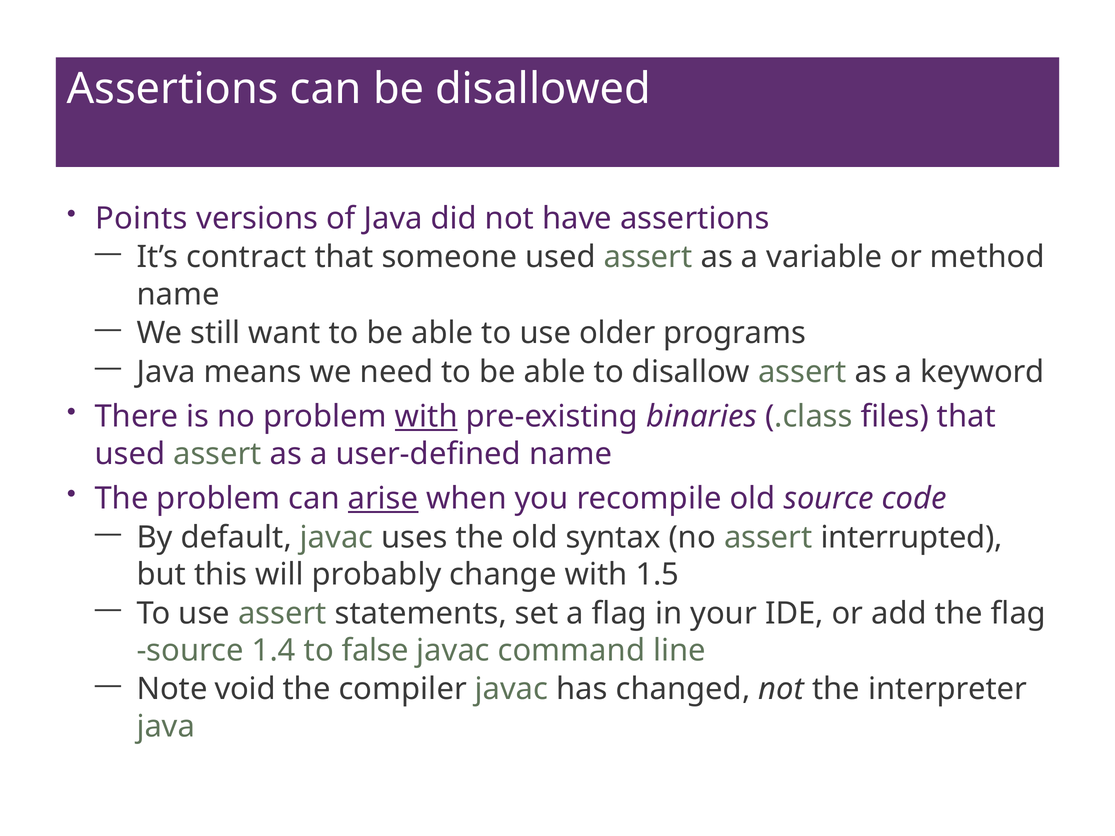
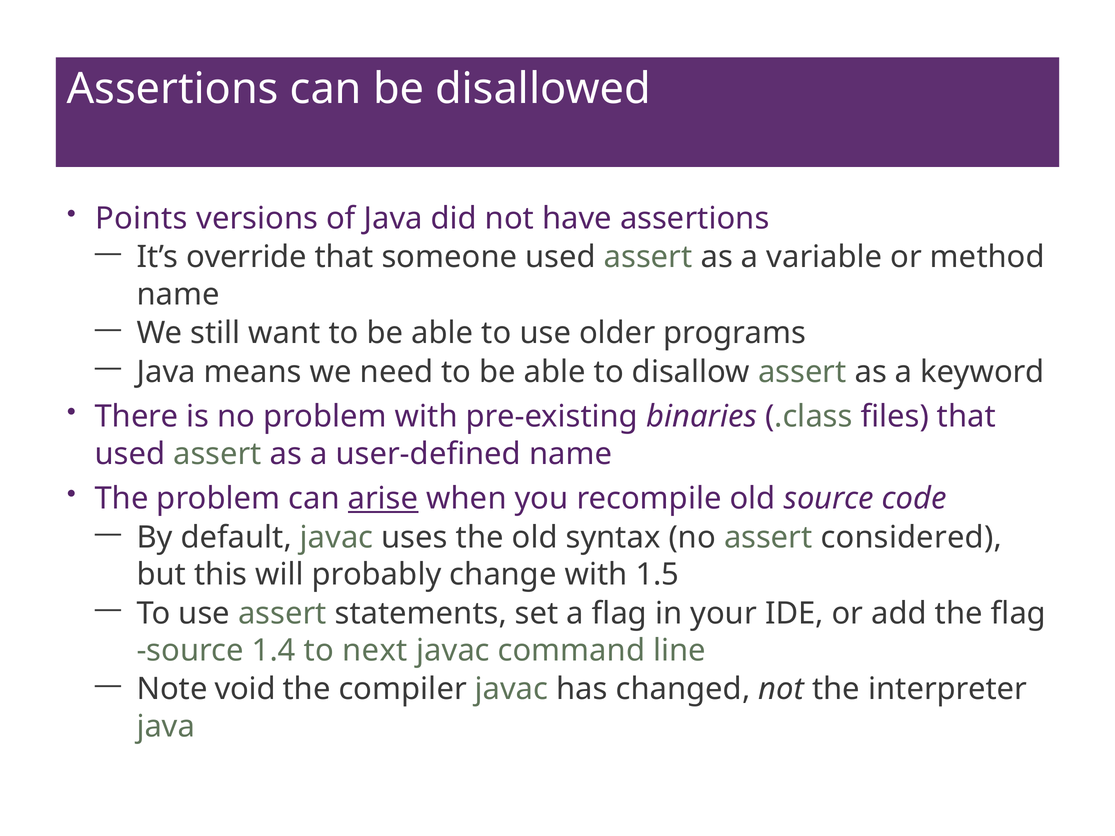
contract: contract -> override (246, 257)
with underline: present -> none (426, 417)
interrupted: interrupted -> considered (911, 538)
false: false -> next (375, 651)
